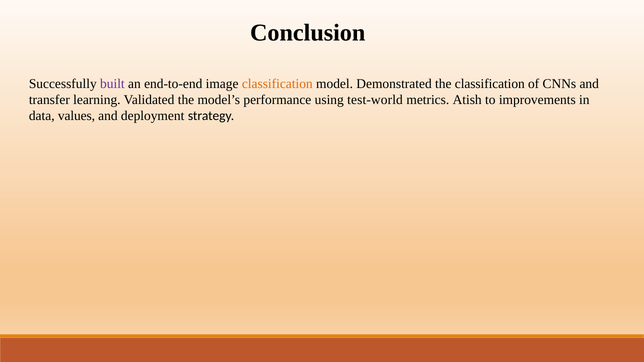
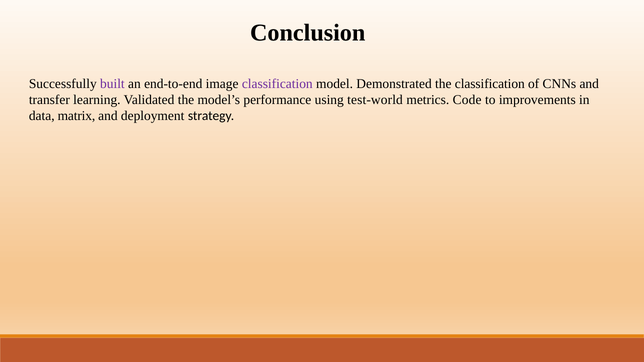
classification colour: orange -> purple (277, 84)
Atish: Atish -> Code (467, 100)
values: values -> matrix (76, 116)
